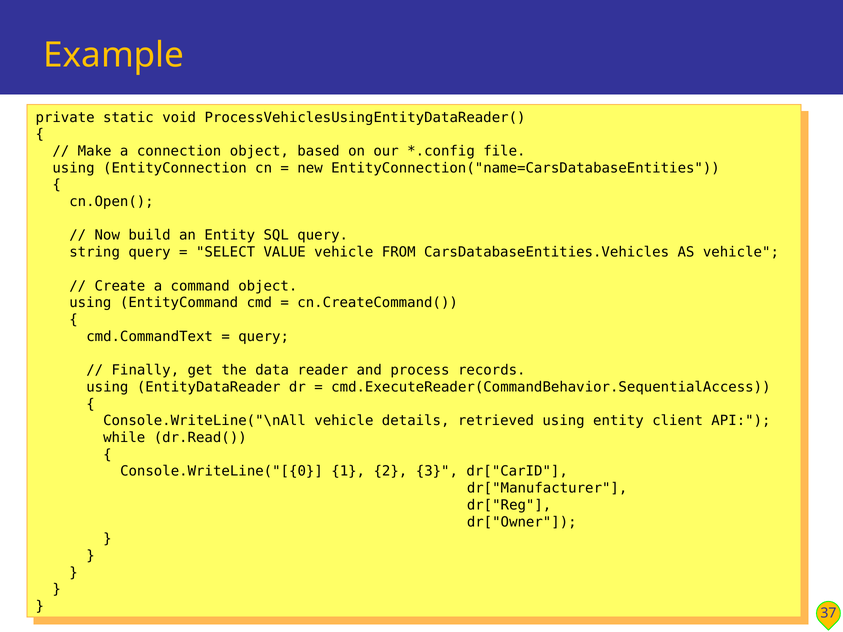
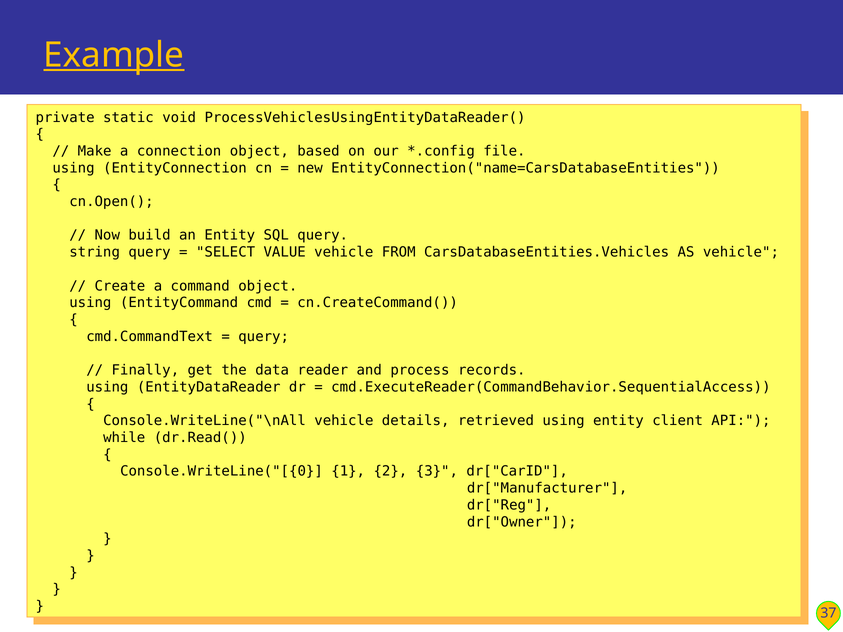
Example underline: none -> present (114, 55)
